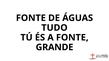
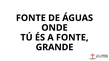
TUDO: TUDO -> ONDE (54, 28)
